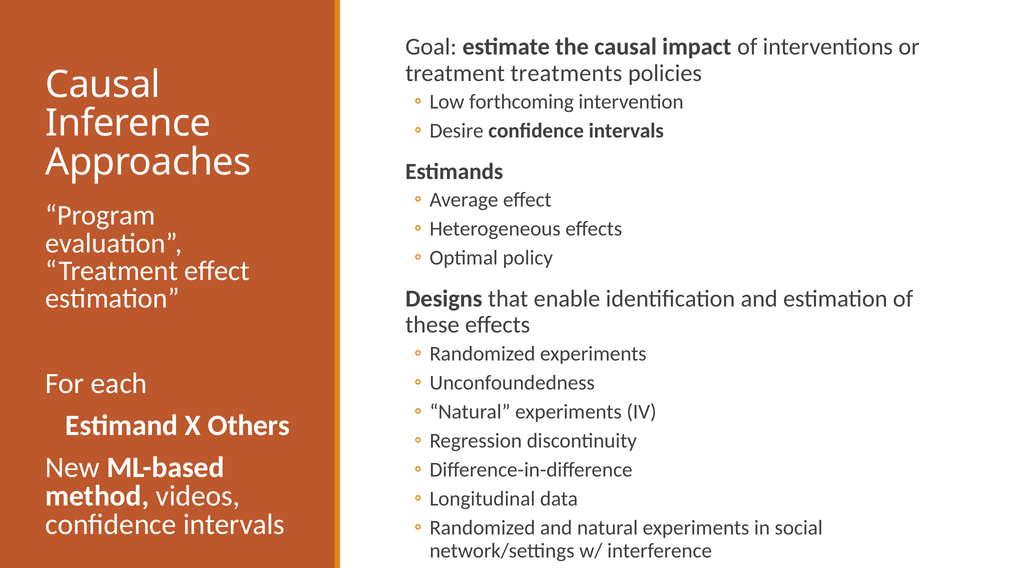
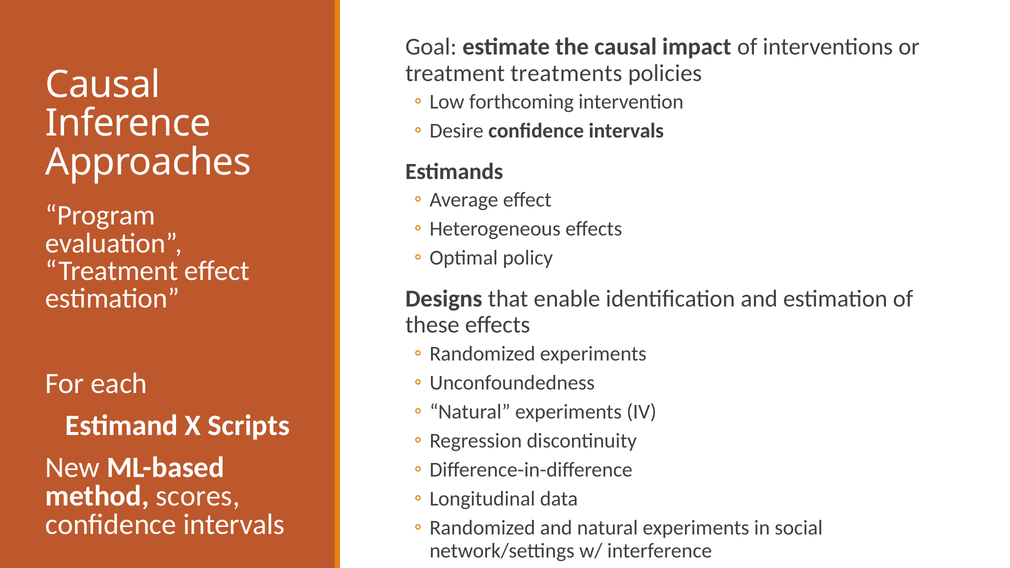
Others: Others -> Scripts (249, 426)
videos: videos -> scores (198, 496)
